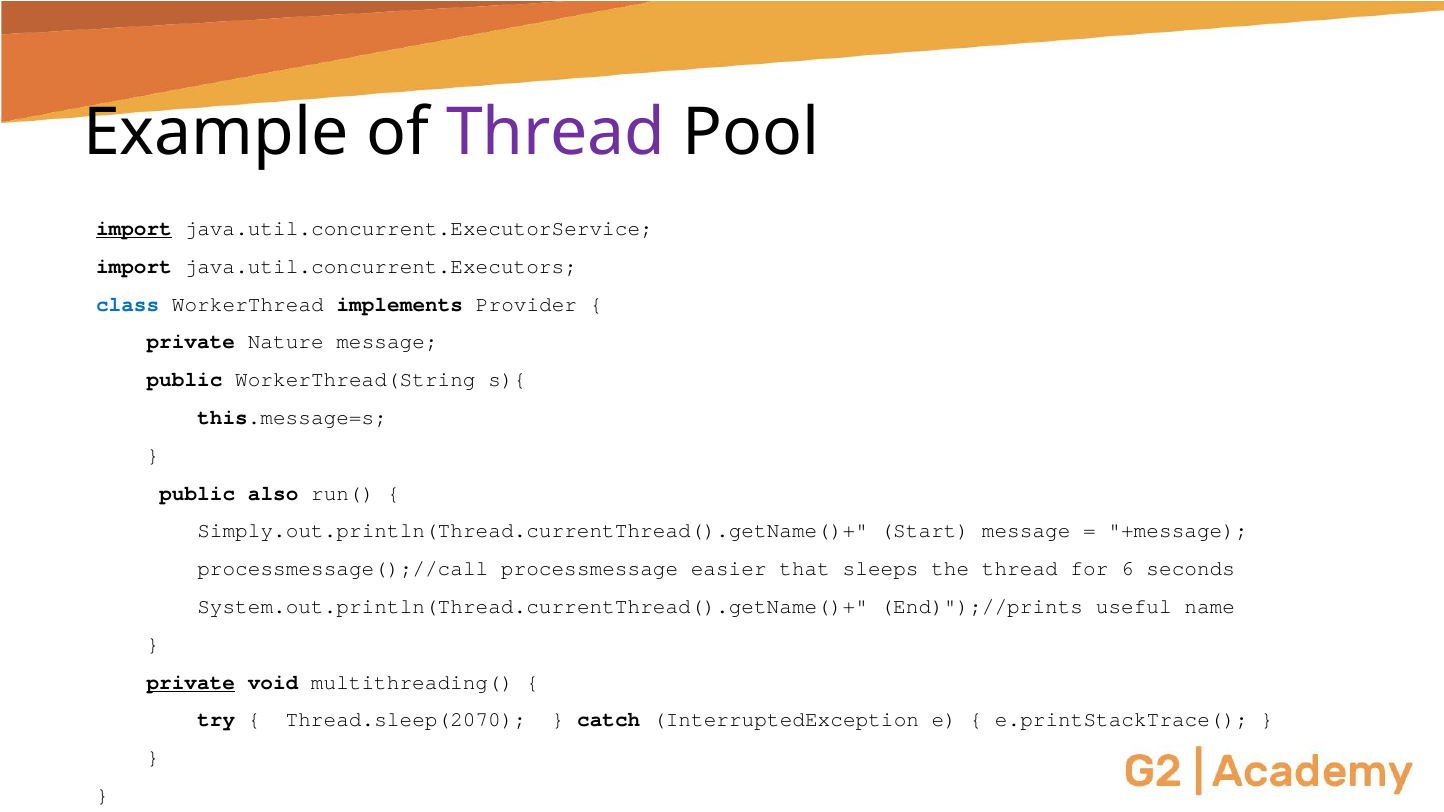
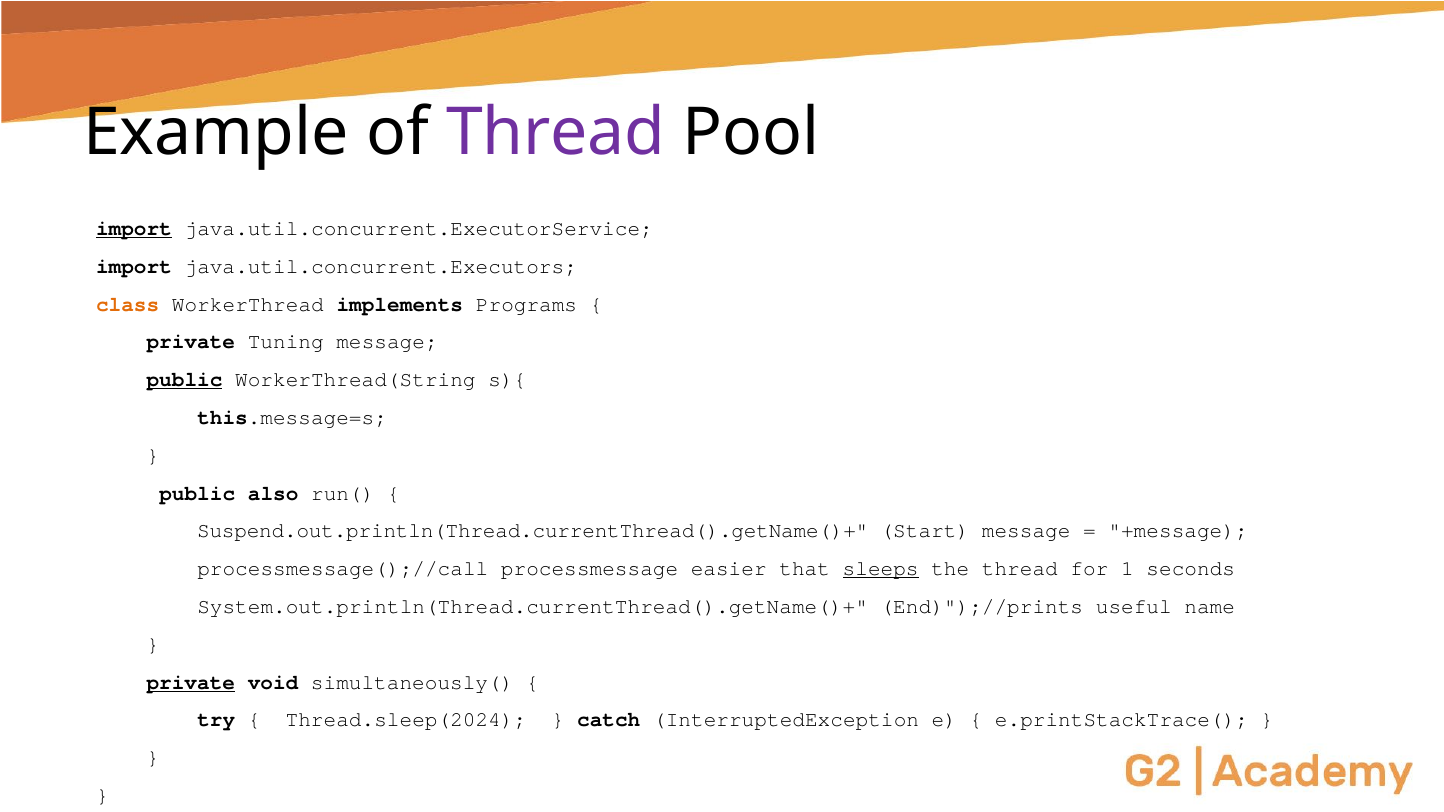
class colour: blue -> orange (128, 304)
Provider: Provider -> Programs (527, 304)
Nature: Nature -> Tuning (286, 342)
public underline: none -> present (185, 380)
Simply.out.println(Thread.currentThread().getName()+: Simply.out.println(Thread.currentThread().getName()+ -> Suspend.out.println(Thread.currentThread().getName()+ (533, 531)
sleeps underline: none -> present (881, 569)
6: 6 -> 1 (1127, 569)
multithreading(: multithreading( -> simultaneously( (412, 682)
Thread.sleep(2070: Thread.sleep(2070 -> Thread.sleep(2024 (406, 720)
